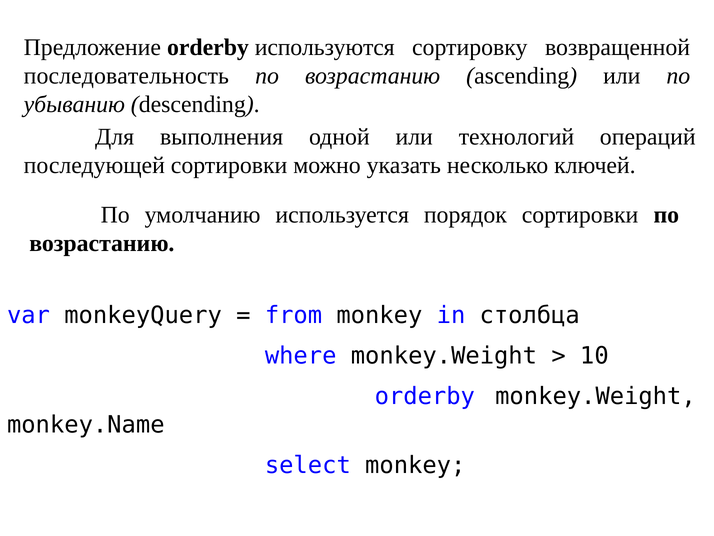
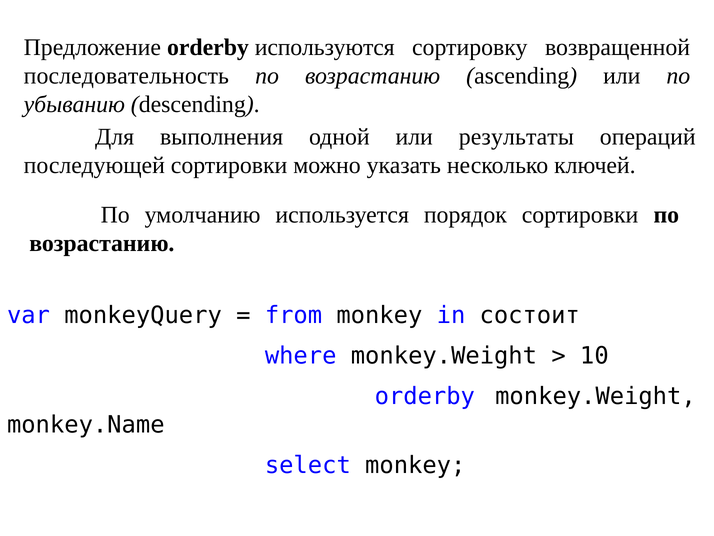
технологий: технологий -> результаты (516, 137)
столбца: столбца -> состоит (530, 315)
